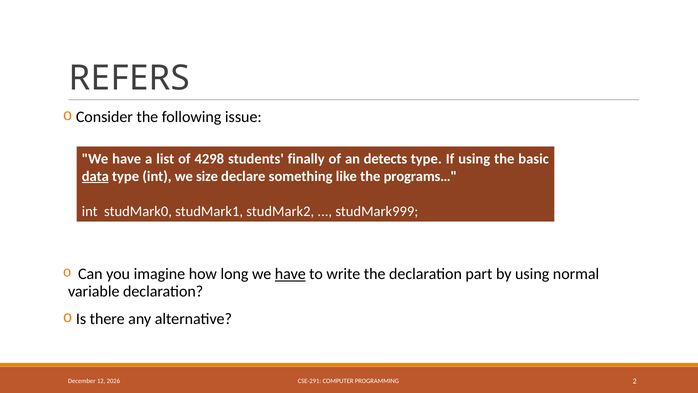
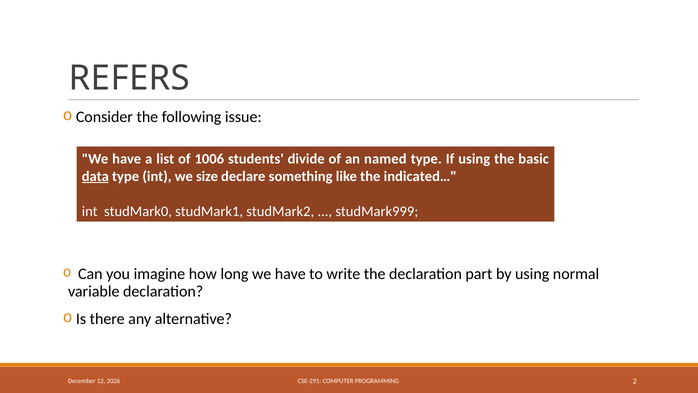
4298: 4298 -> 1006 (209, 159)
finally: finally -> divide (306, 159)
detects: detects -> named (385, 159)
programs…: programs… -> indicated… (420, 176)
have underline: present -> none (290, 274)
